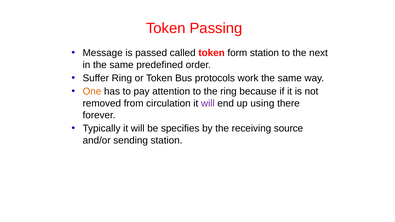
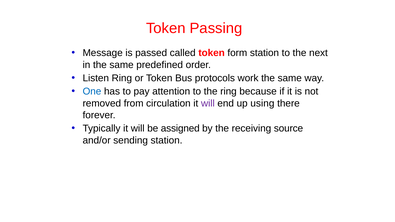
Suffer: Suffer -> Listen (96, 78)
One colour: orange -> blue (92, 92)
specifies: specifies -> assigned (180, 129)
